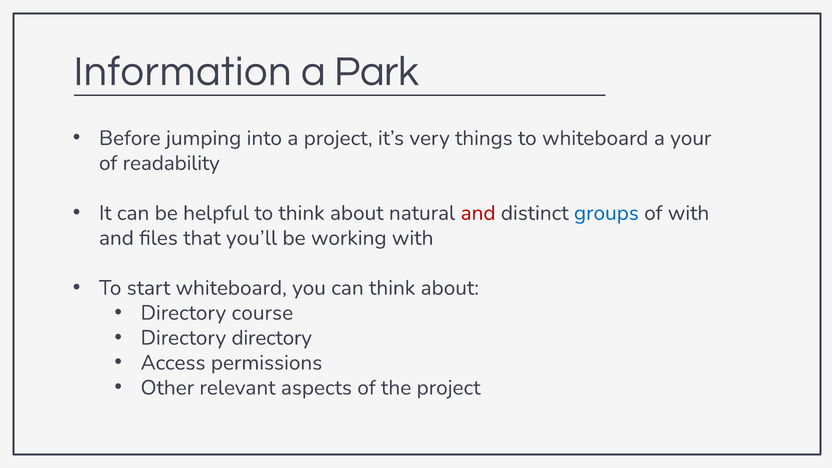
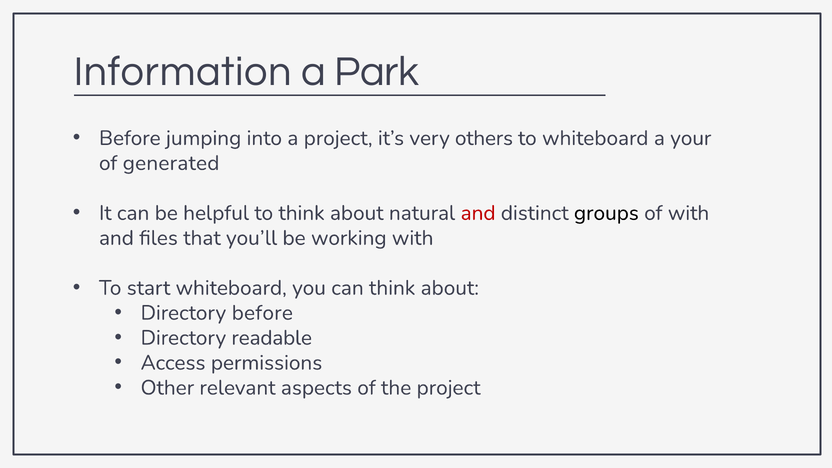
things: things -> others (484, 138)
readability: readability -> generated (171, 163)
groups colour: blue -> black (606, 213)
Directory course: course -> before (262, 313)
Directory directory: directory -> readable (272, 338)
